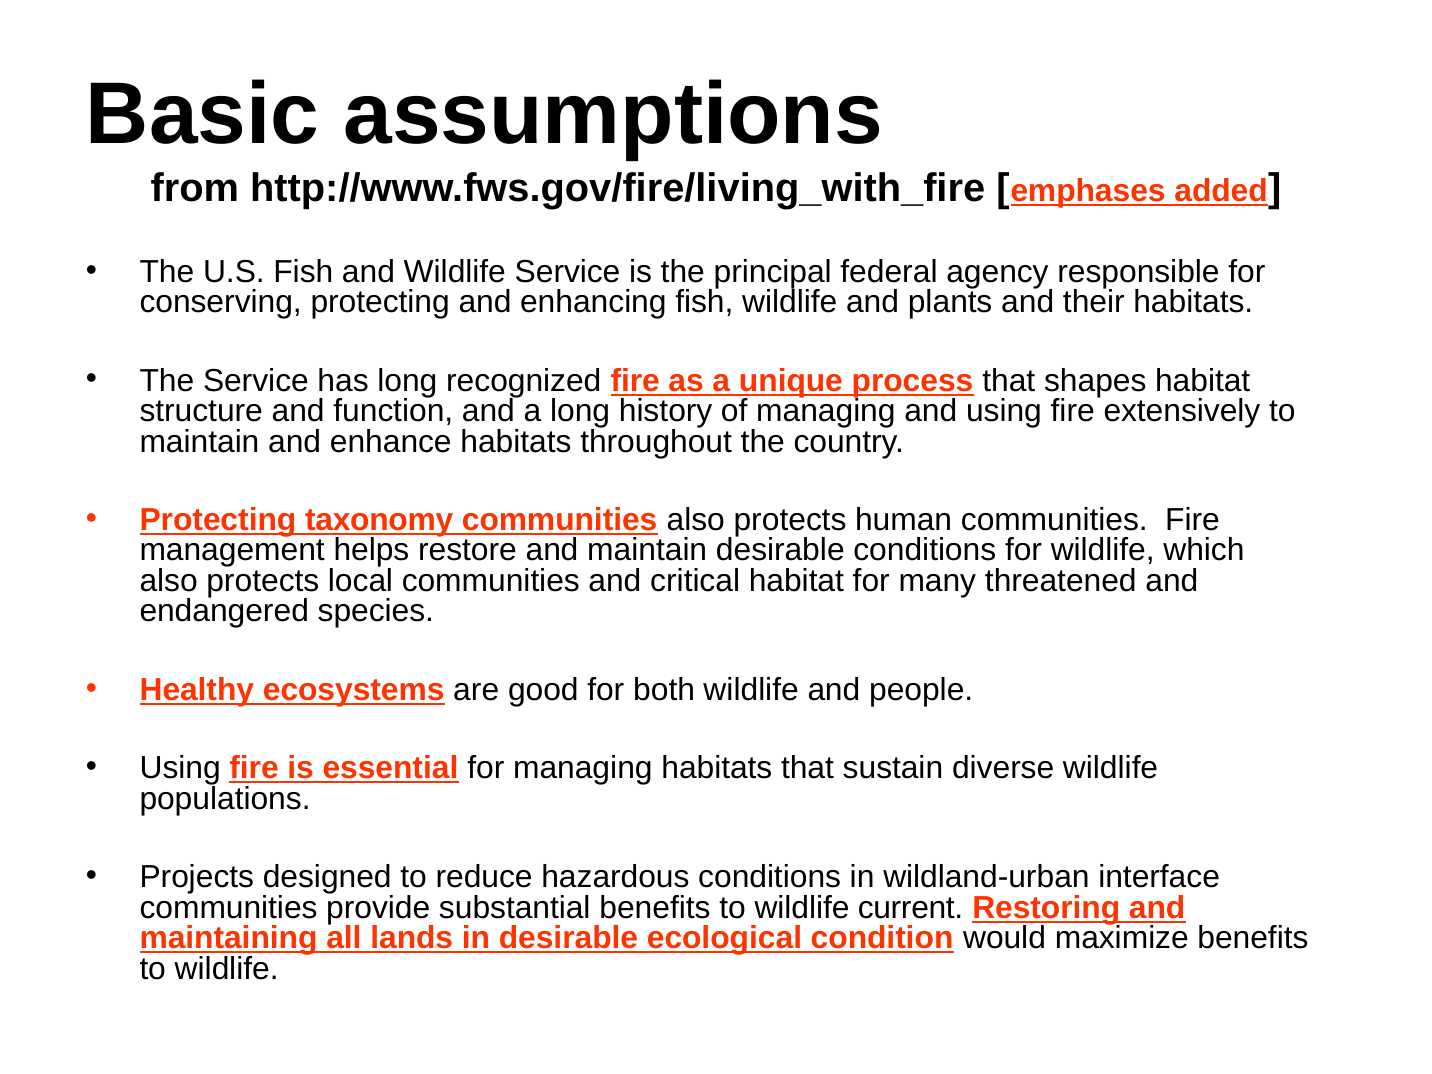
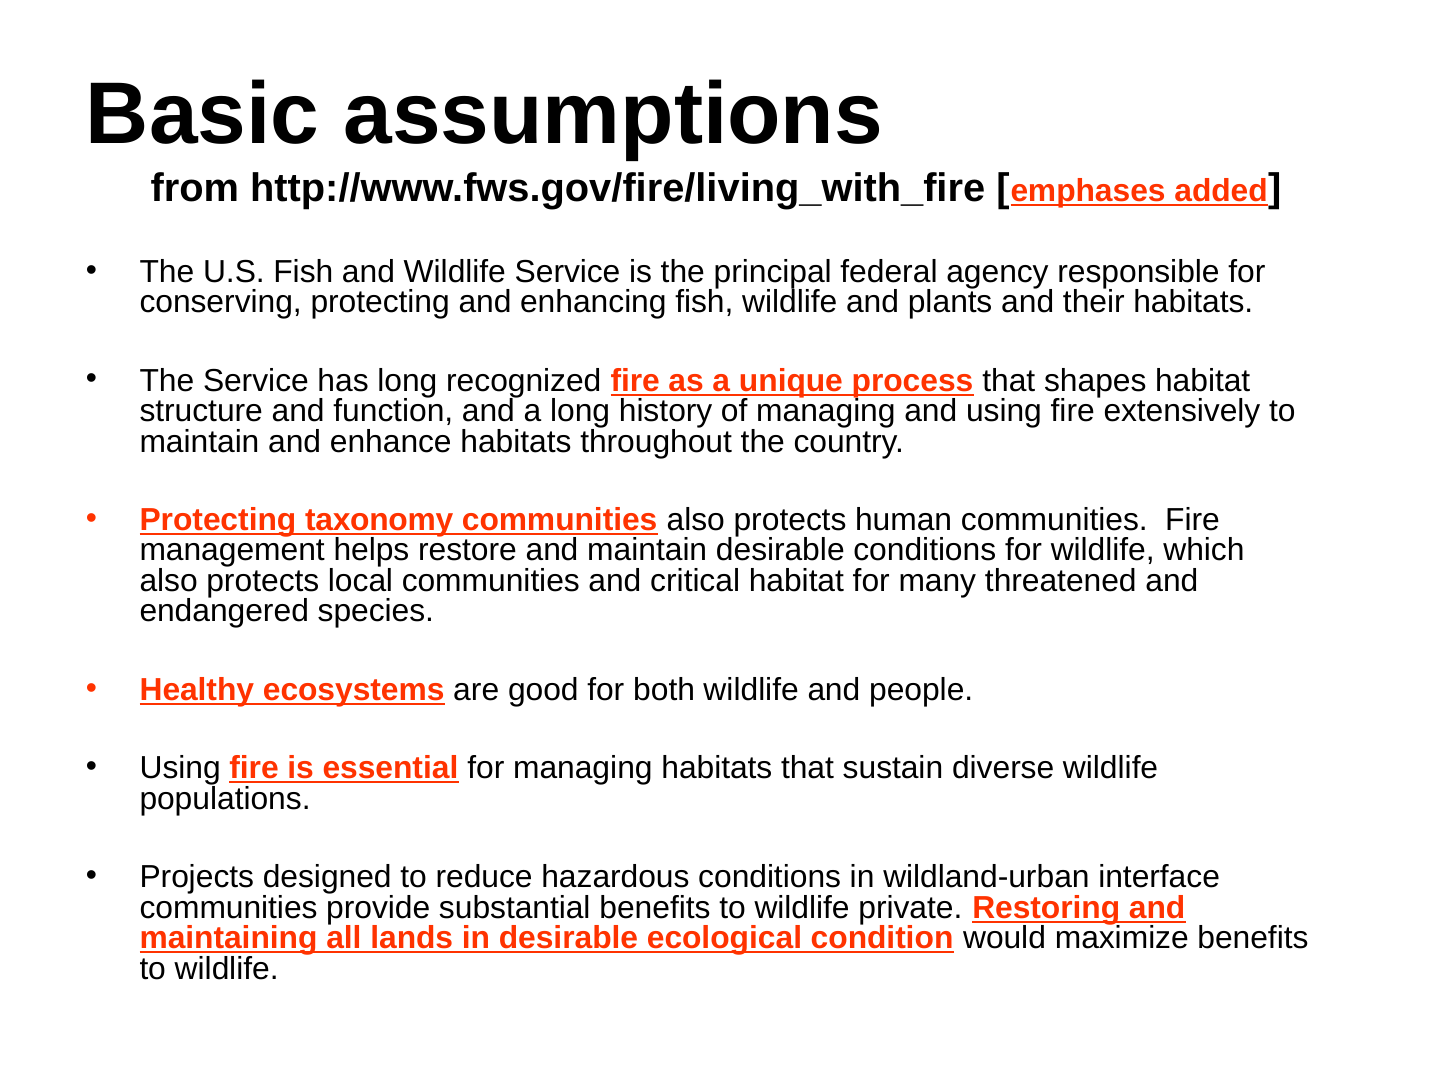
current: current -> private (910, 908)
